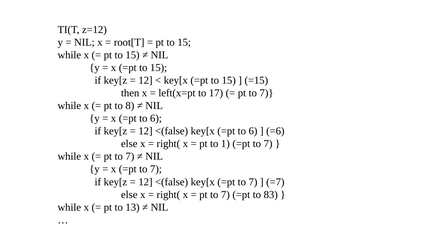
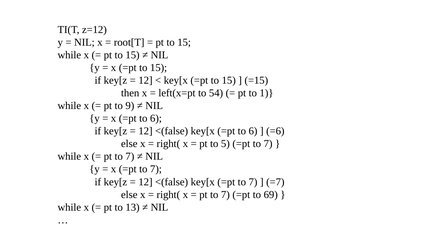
17: 17 -> 54 (216, 93)
7: 7 -> 1 (267, 93)
8: 8 -> 9 (130, 106)
1: 1 -> 5 (225, 144)
83: 83 -> 69 (271, 195)
